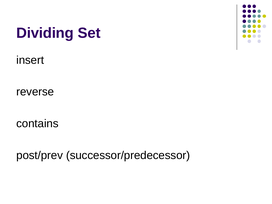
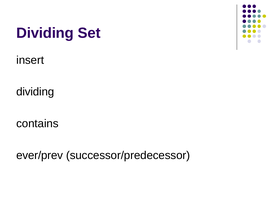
reverse: reverse -> dividing (35, 92)
post/prev: post/prev -> ever/prev (40, 155)
